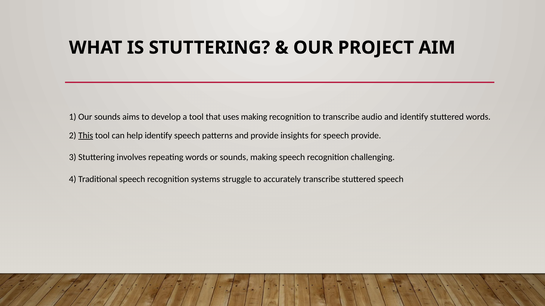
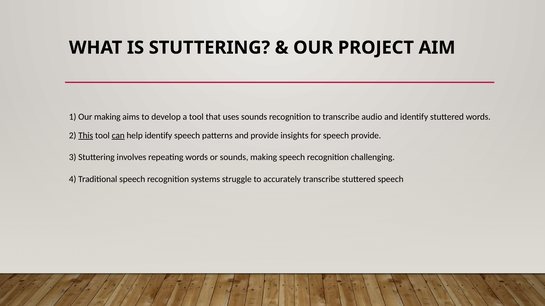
Our sounds: sounds -> making (107, 117)
uses making: making -> sounds (254, 117)
can underline: none -> present (118, 136)
